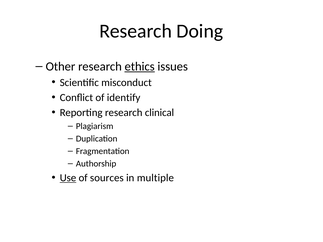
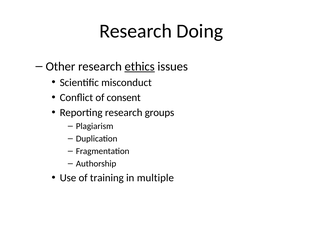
identify: identify -> consent (124, 98)
clinical: clinical -> groups (159, 113)
Use underline: present -> none (68, 178)
sources: sources -> training (107, 178)
